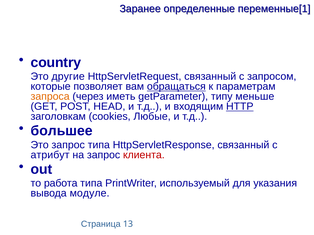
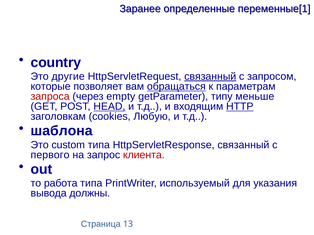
связанный underline: none -> present (210, 77)
запроса colour: orange -> red (50, 97)
иметь: иметь -> empty (121, 97)
HEAD underline: none -> present (109, 107)
Любые: Любые -> Любую (152, 117)
большее: большее -> шаблона (62, 131)
Это запрос: запрос -> custom (68, 145)
атрибут: атрибут -> первого (50, 155)
модуле: модуле -> должны (90, 194)
